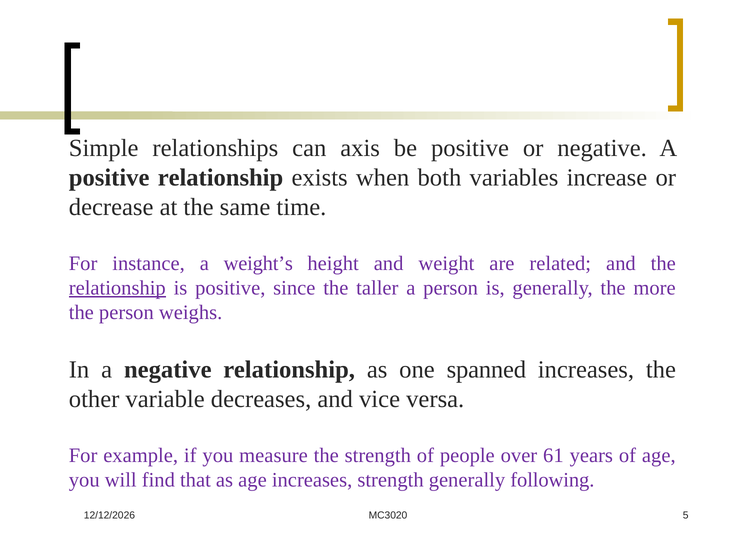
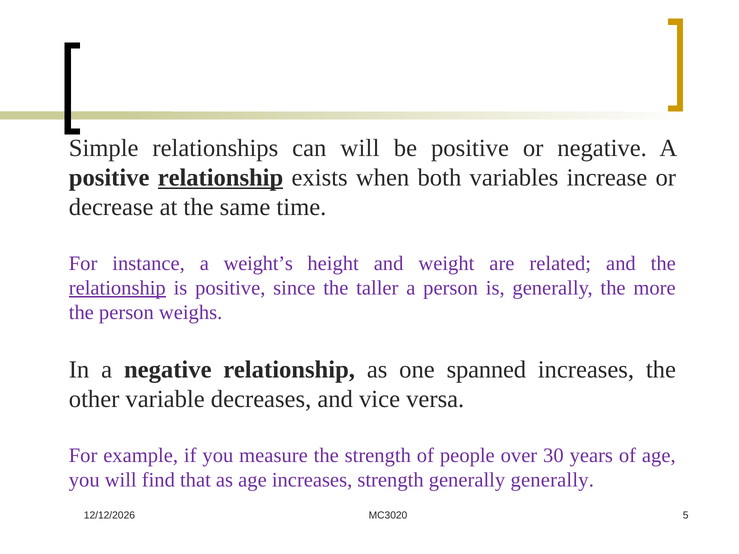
can axis: axis -> will (360, 148)
relationship underline: none -> present (221, 178)
61: 61 -> 30 (553, 456)
generally following: following -> generally (552, 480)
